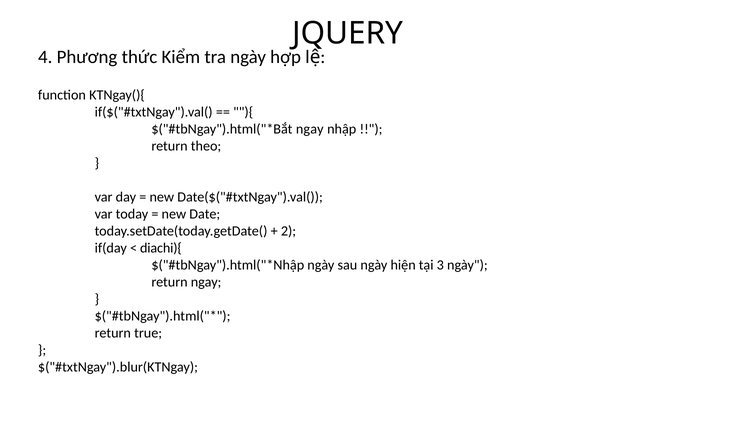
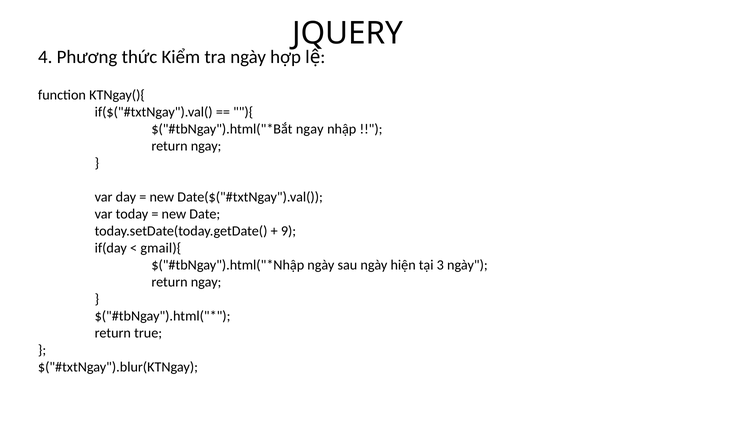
theo: theo -> ngay (206, 146)
2: 2 -> 9 (289, 231)
diachi){: diachi){ -> gmail){ (161, 248)
